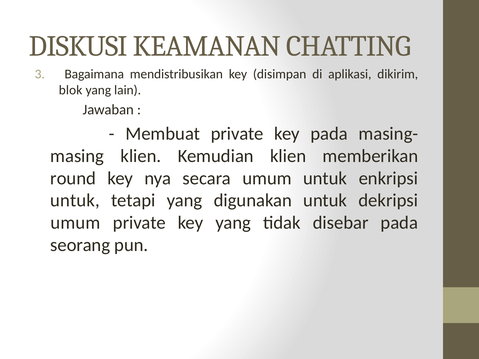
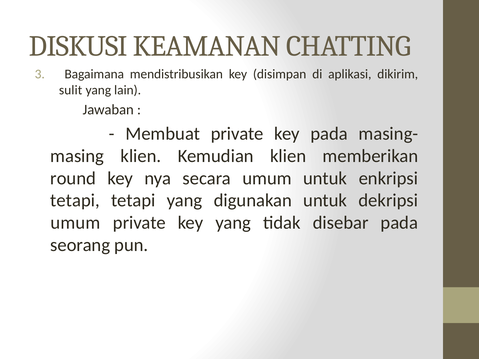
blok: blok -> sulit (71, 90)
untuk: untuk -> tetapi (75, 201)
